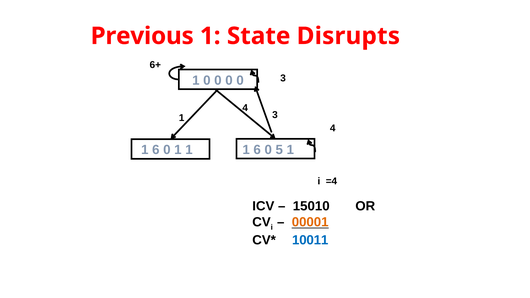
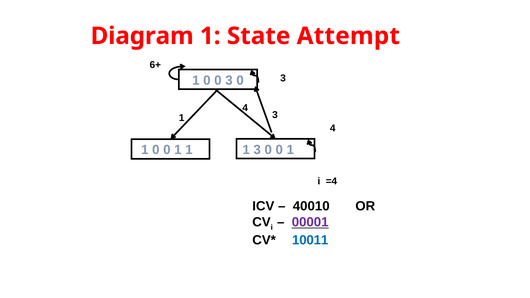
Previous: Previous -> Diagram (142, 36)
Disrupts: Disrupts -> Attempt (348, 36)
1 0 0 0: 0 -> 3 (229, 80)
6: 6 -> 3 (257, 150)
5: 5 -> 0 (279, 150)
6: 6 -> 0 (156, 150)
15010: 15010 -> 40010 (311, 206)
00001 colour: orange -> purple (310, 222)
